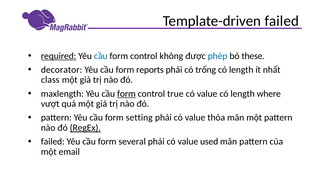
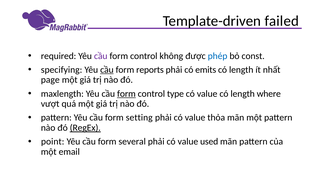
required underline: present -> none (59, 56)
cầu colour: blue -> purple (101, 56)
these: these -> const (253, 56)
decorator: decorator -> specifying (62, 70)
cầu underline: none -> present (107, 70)
trống: trống -> emits (206, 70)
class: class -> page (50, 80)
true: true -> type (175, 94)
failed: failed -> point (53, 142)
